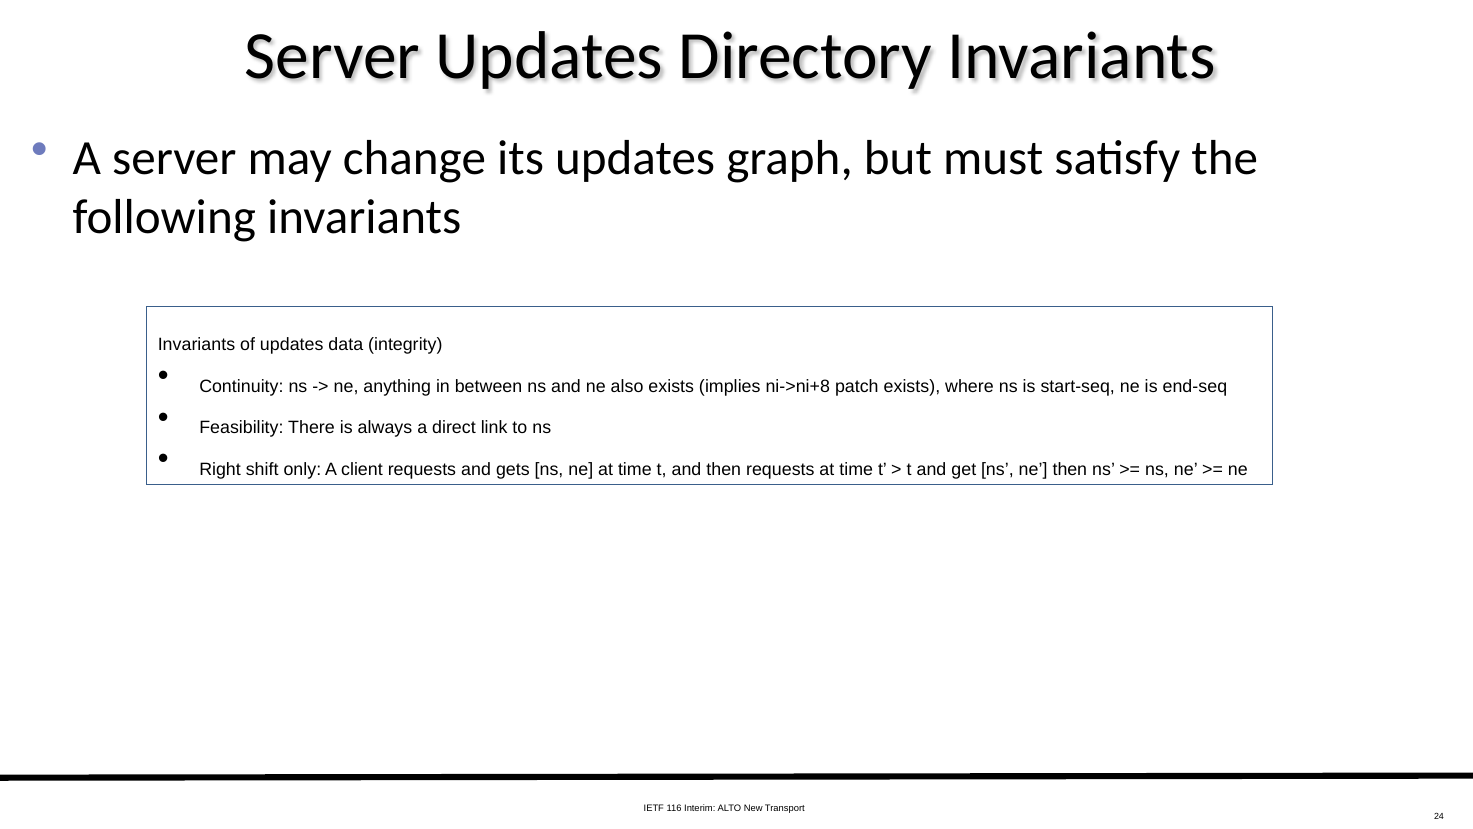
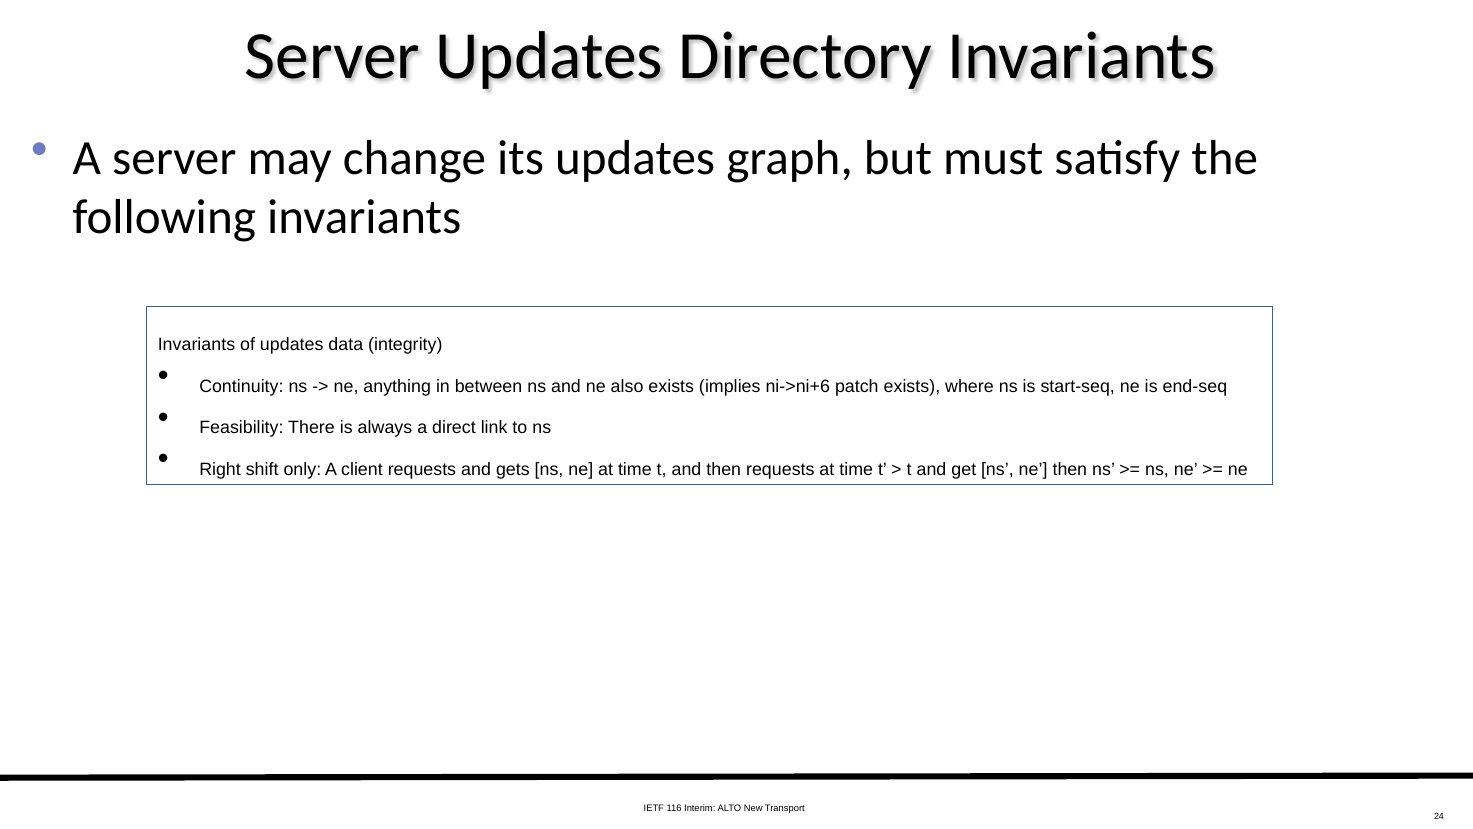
ni->ni+8: ni->ni+8 -> ni->ni+6 (798, 386)
